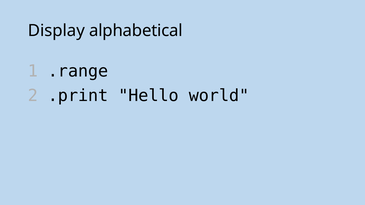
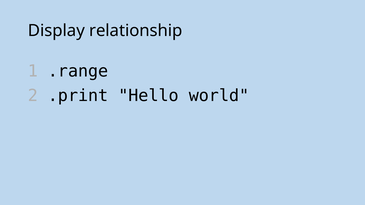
alphabetical: alphabetical -> relationship (136, 31)
